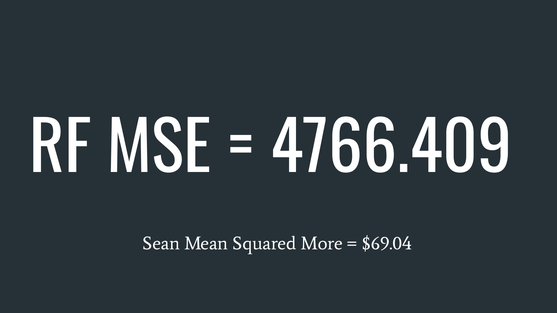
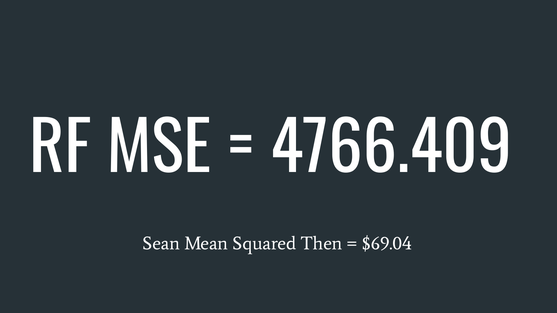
More: More -> Then (322, 244)
